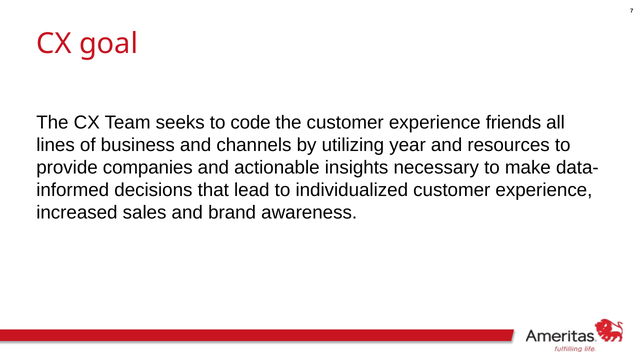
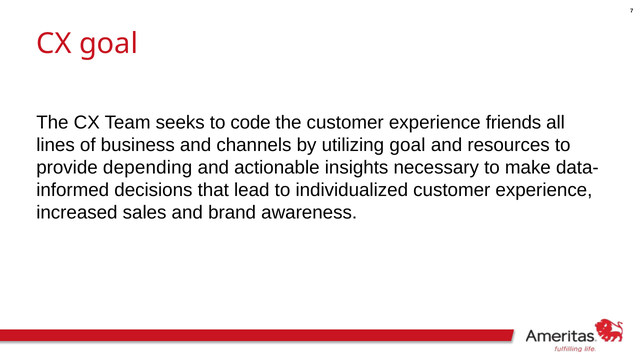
utilizing year: year -> goal (407, 145)
companies: companies -> depending (148, 168)
